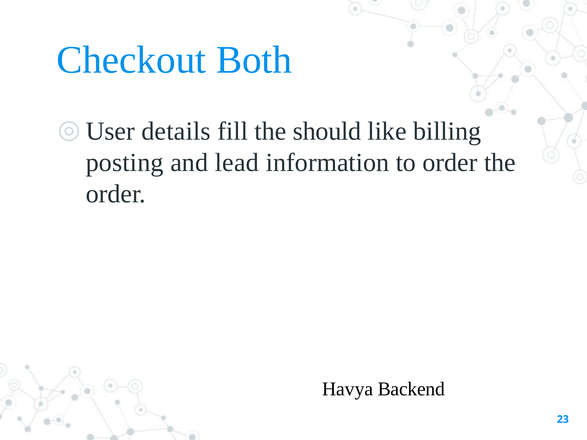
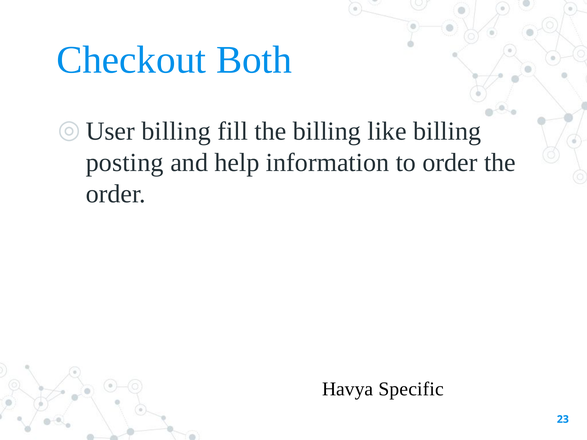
details: details -> billing (176, 131)
the should: should -> billing (327, 131)
lead: lead -> help (237, 163)
Backend: Backend -> Specific (411, 389)
